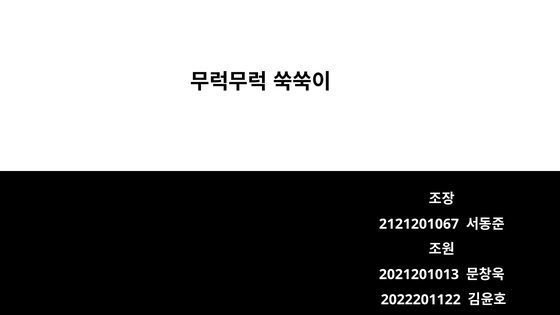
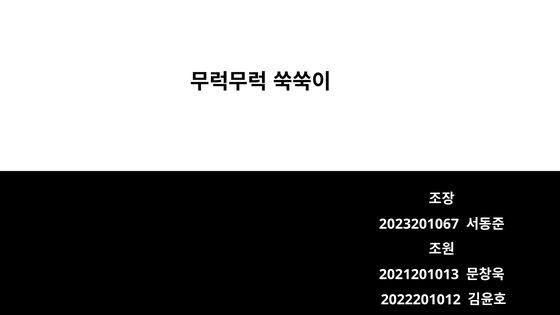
2121201067: 2121201067 -> 2023201067 (419, 224)
2022201122: 2022201122 -> 2022201012 (421, 300)
